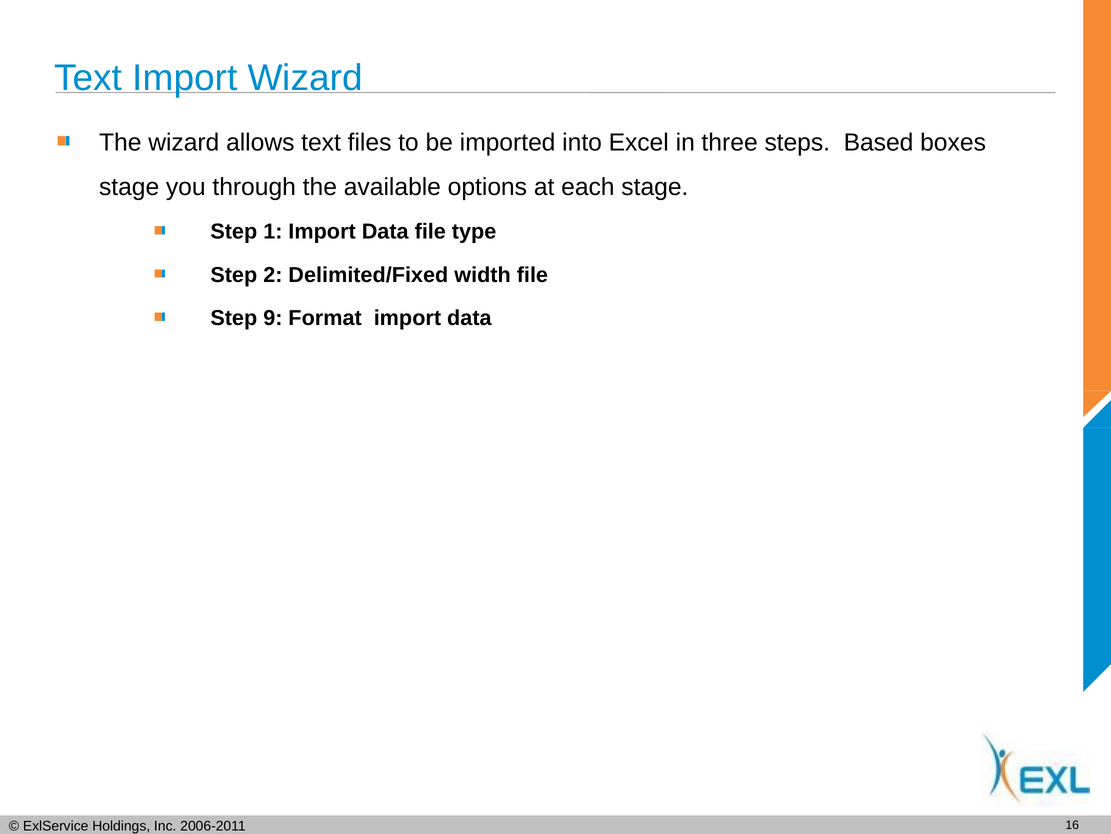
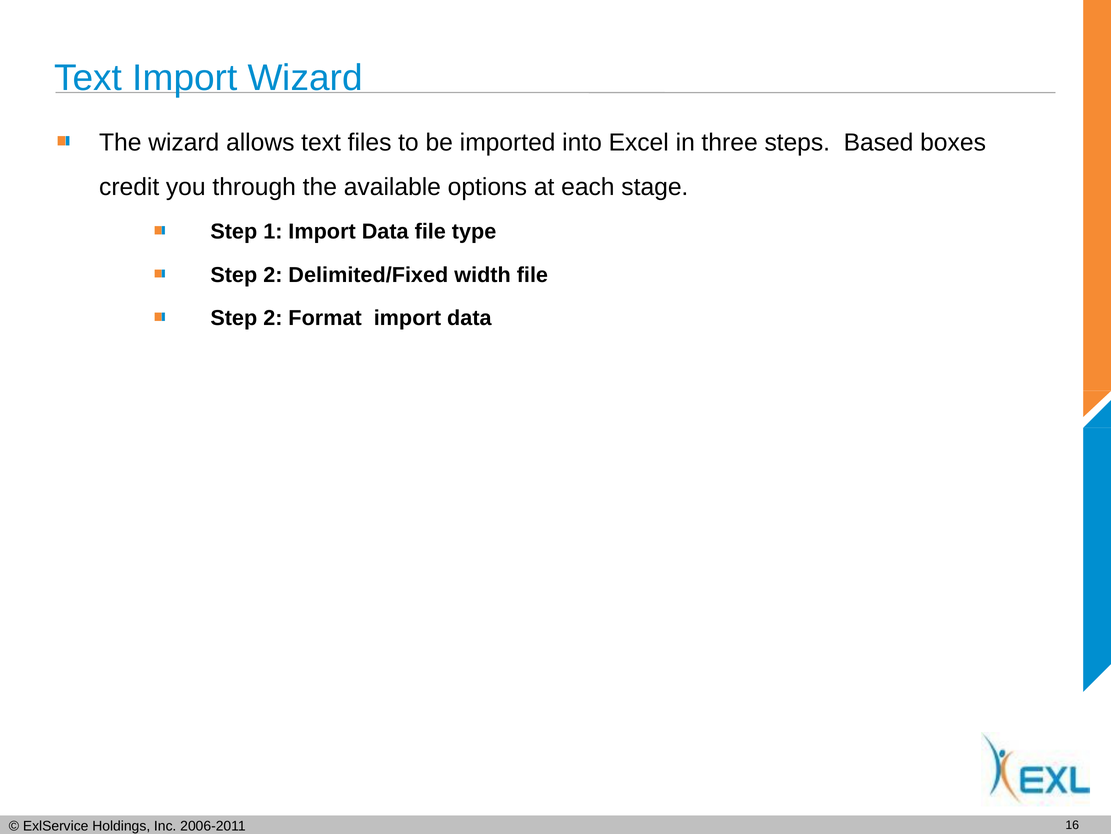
stage: stage -> credit (129, 187)
9: 9 -> 2 (273, 318)
